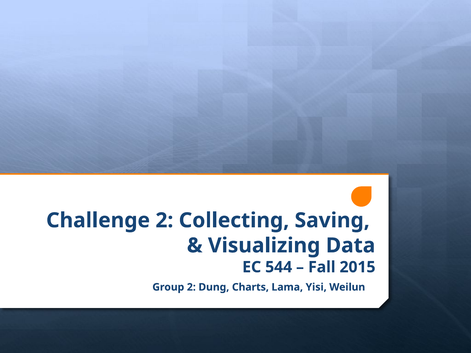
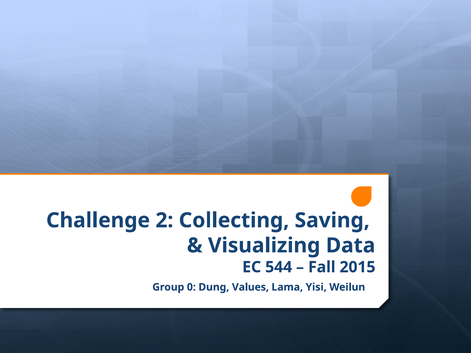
Group 2: 2 -> 0 (191, 287)
Charts: Charts -> Values (250, 287)
